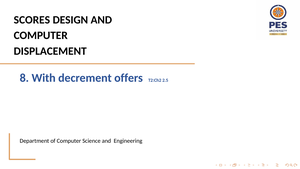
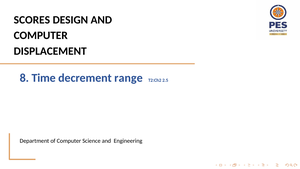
With: With -> Time (44, 78)
offers: offers -> range (128, 78)
